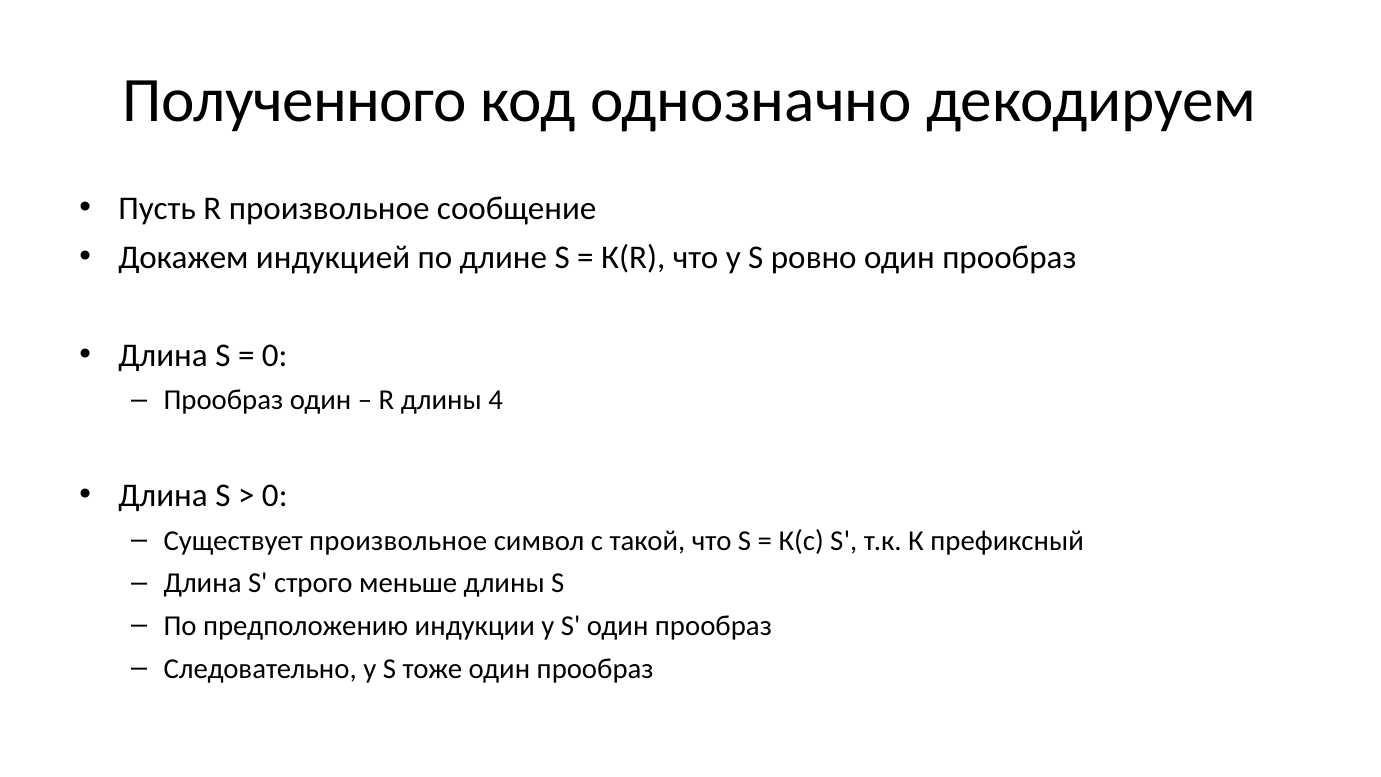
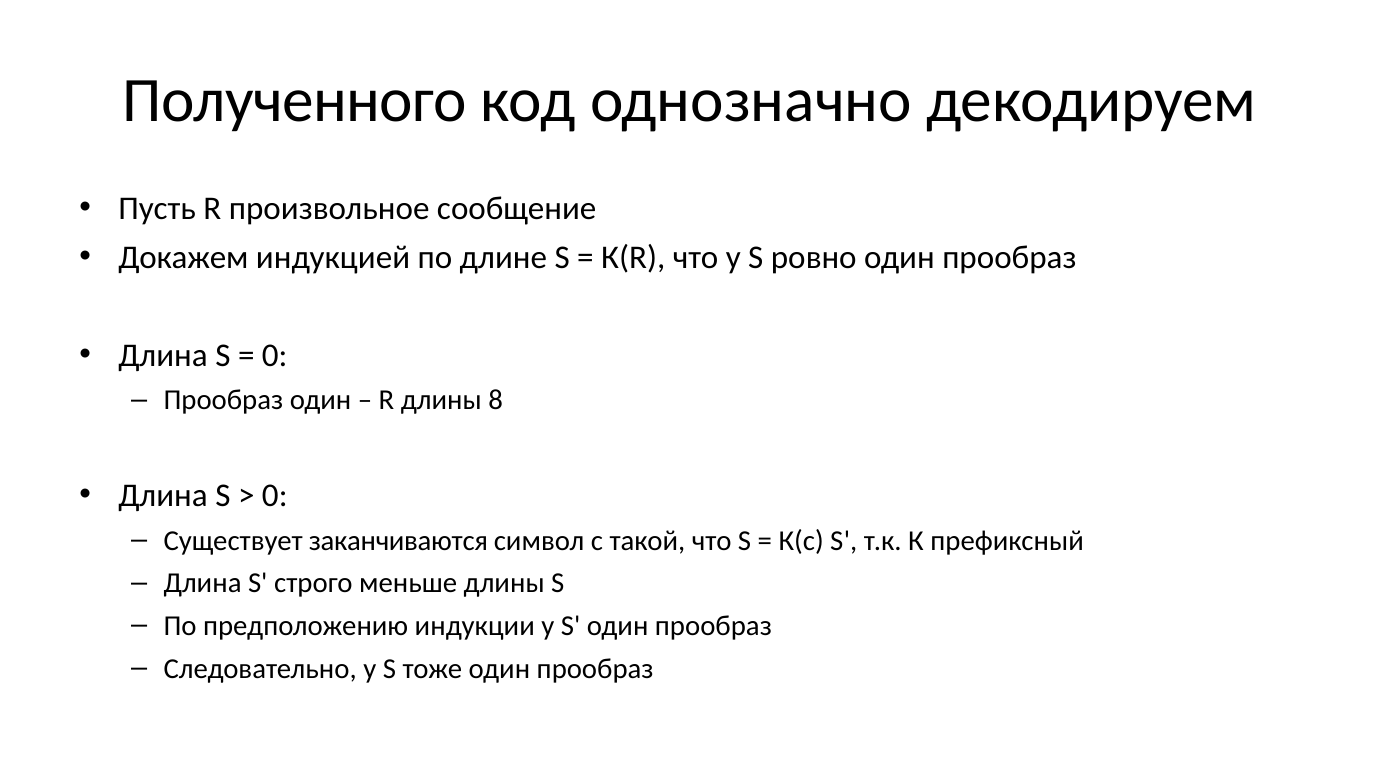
4: 4 -> 8 (496, 400)
Существует произвольное: произвольное -> заканчиваются (398, 541)
